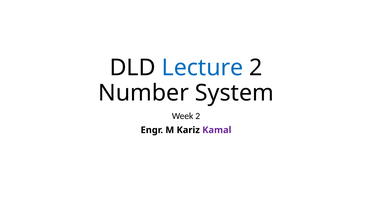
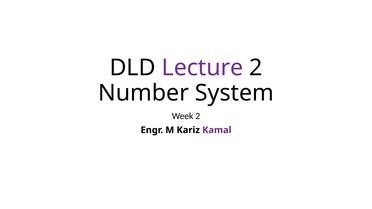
Lecture colour: blue -> purple (202, 68)
